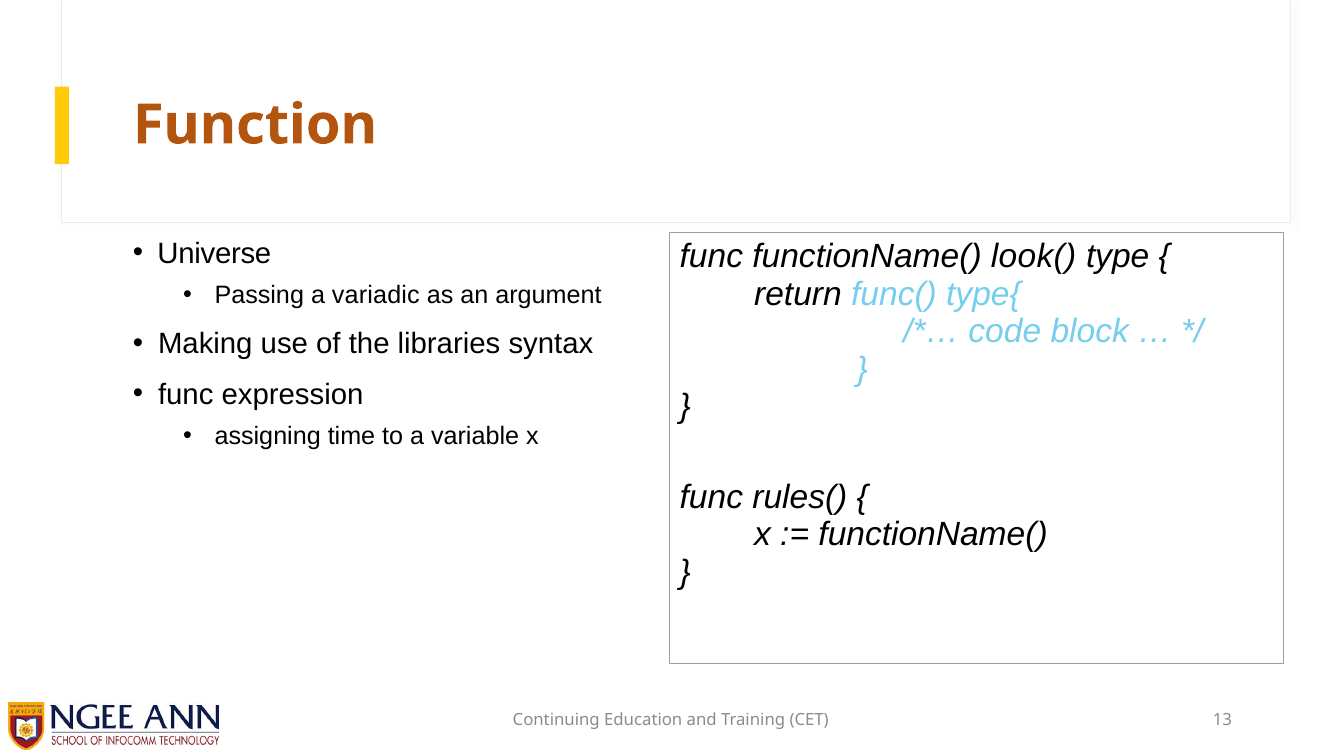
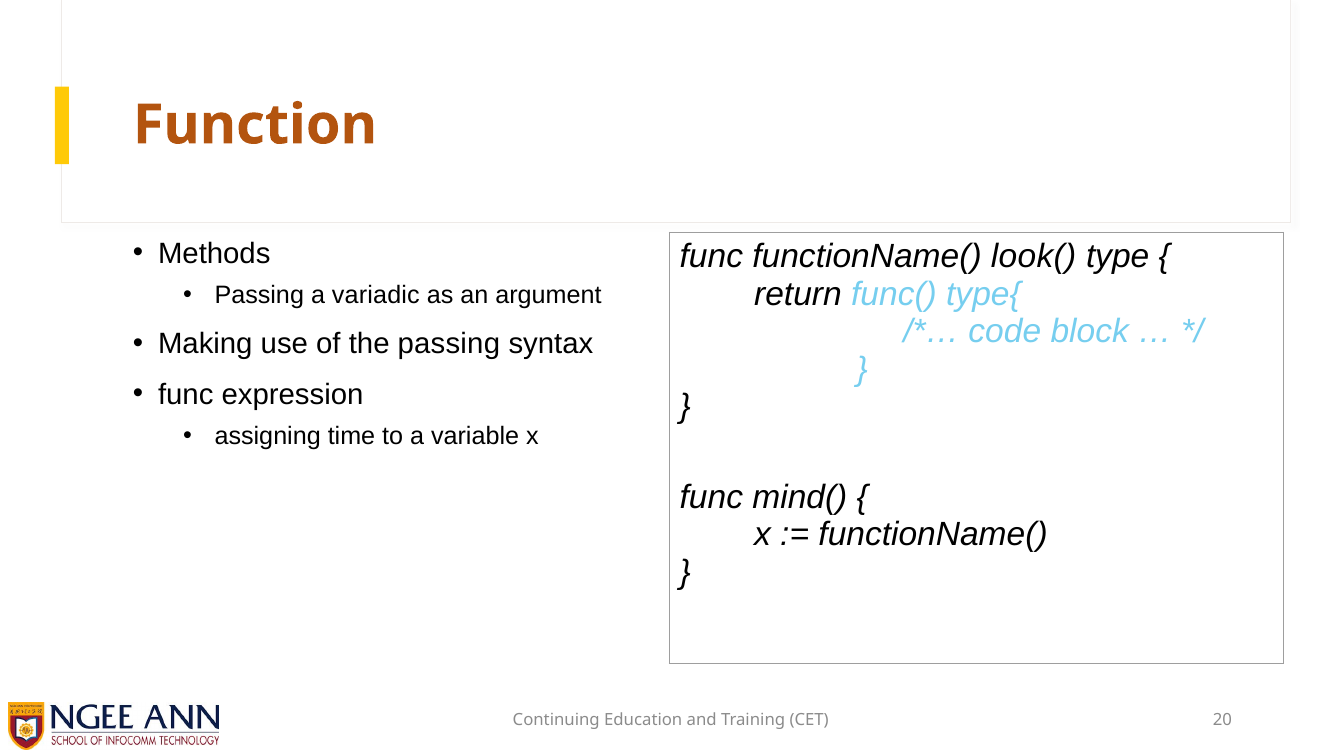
Universe: Universe -> Methods (214, 253)
the libraries: libraries -> passing (449, 344)
rules(: rules( -> mind( (800, 497)
13: 13 -> 20 (1222, 720)
